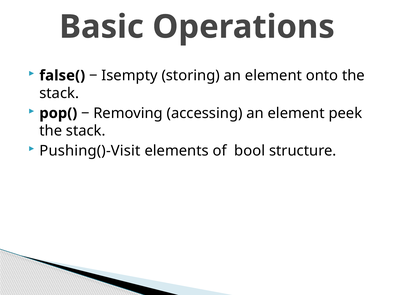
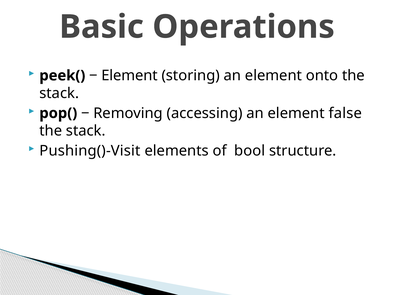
false(: false( -> peek( (62, 76)
Isempty: Isempty -> Element (130, 76)
peek: peek -> false (345, 113)
